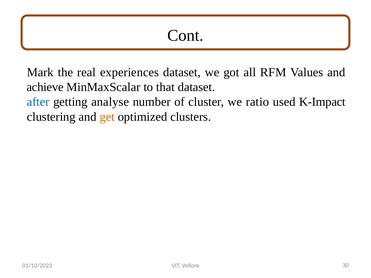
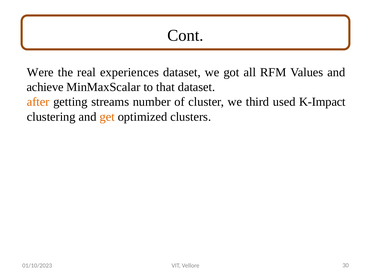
Mark: Mark -> Were (40, 72)
after colour: blue -> orange (38, 102)
analyse: analyse -> streams (110, 102)
ratio: ratio -> third (258, 102)
